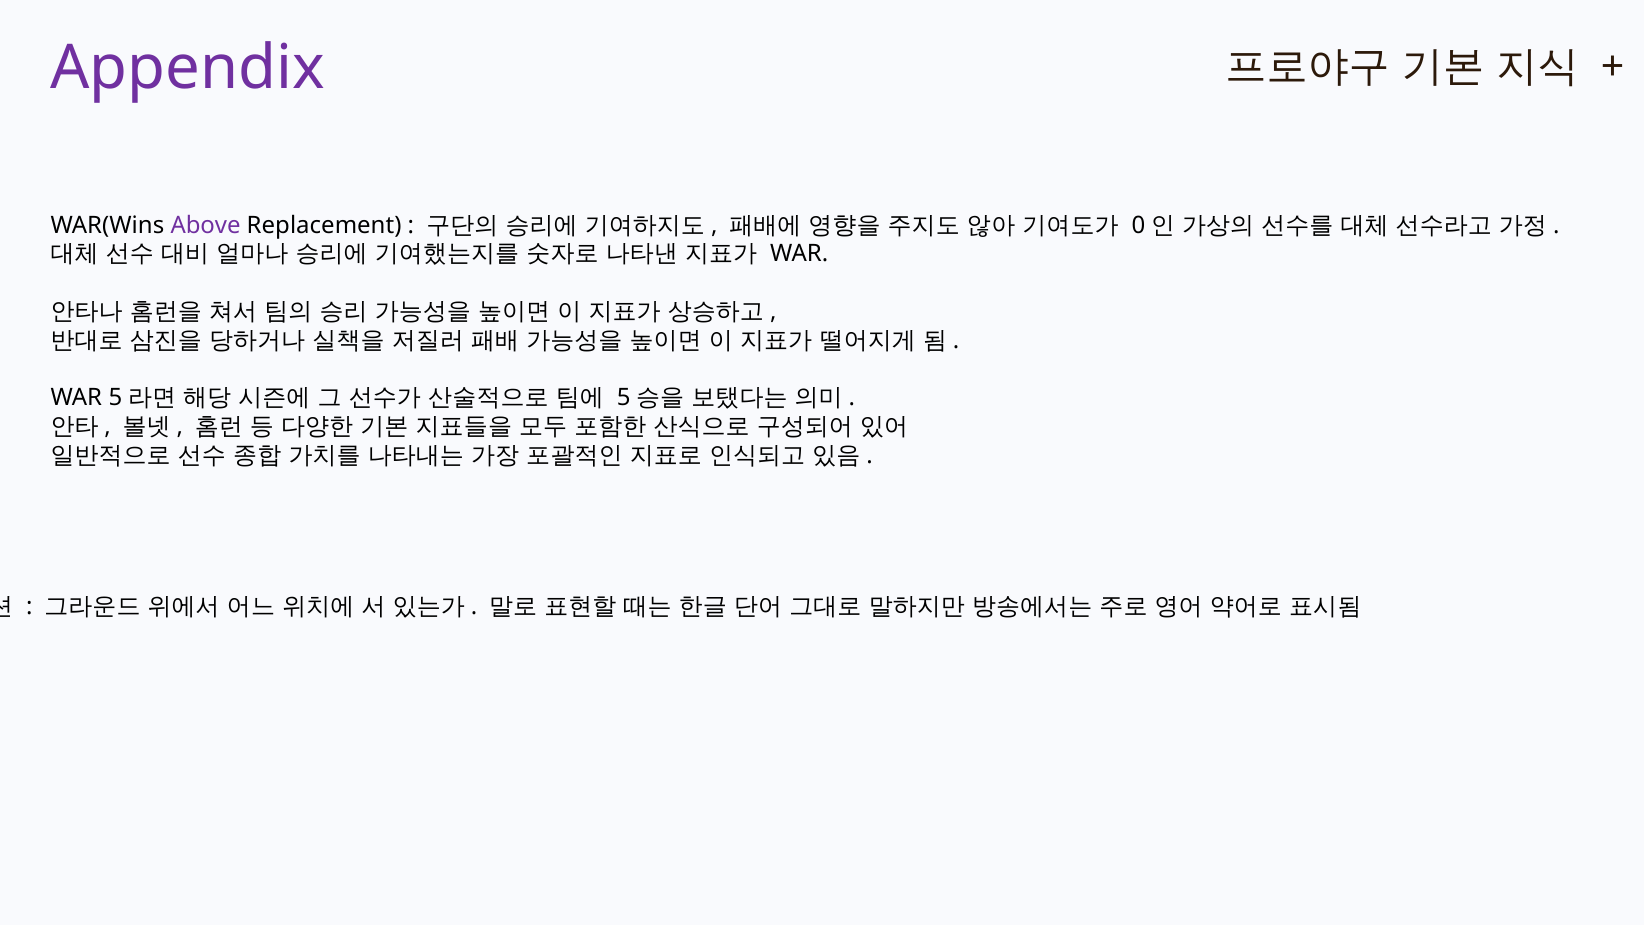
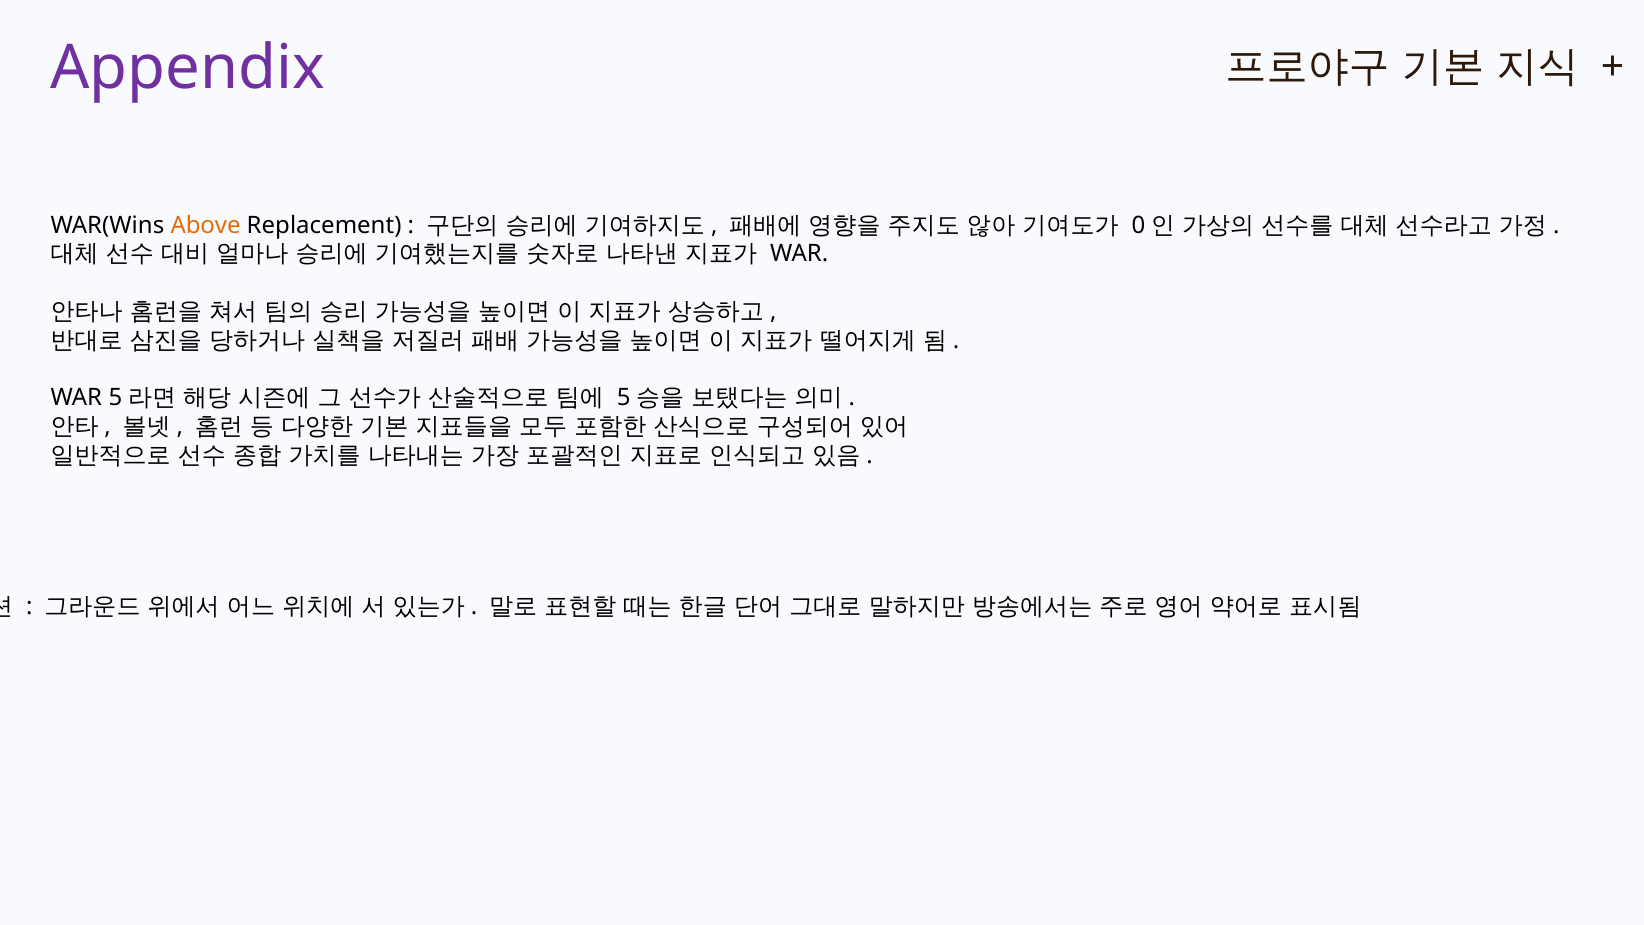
Above colour: purple -> orange (206, 225)
